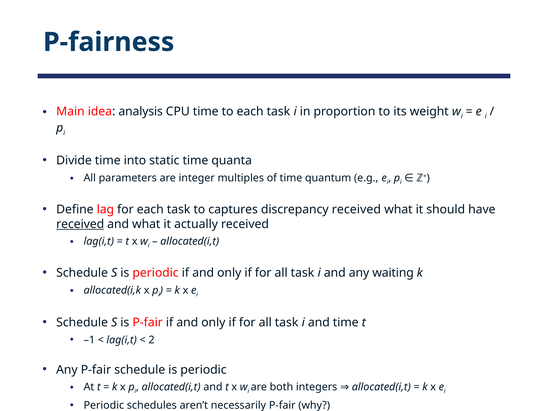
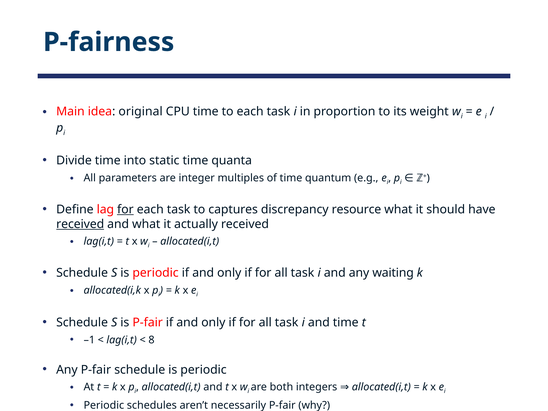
analysis: analysis -> original (141, 111)
for underline: none -> present (125, 209)
discrepancy received: received -> resource (356, 209)
2: 2 -> 8 (152, 340)
